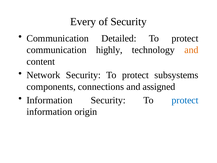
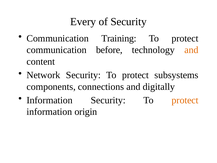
Detailed: Detailed -> Training (119, 38)
highly: highly -> before (109, 50)
assigned: assigned -> digitally (159, 87)
protect colour: blue -> orange (185, 100)
